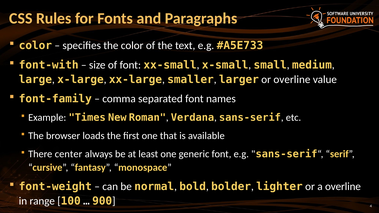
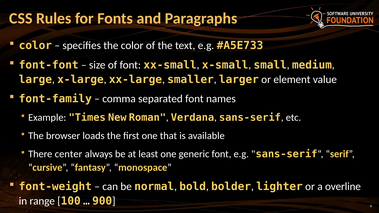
font-with: font-with -> font-font (49, 65)
or overline: overline -> element (292, 80)
